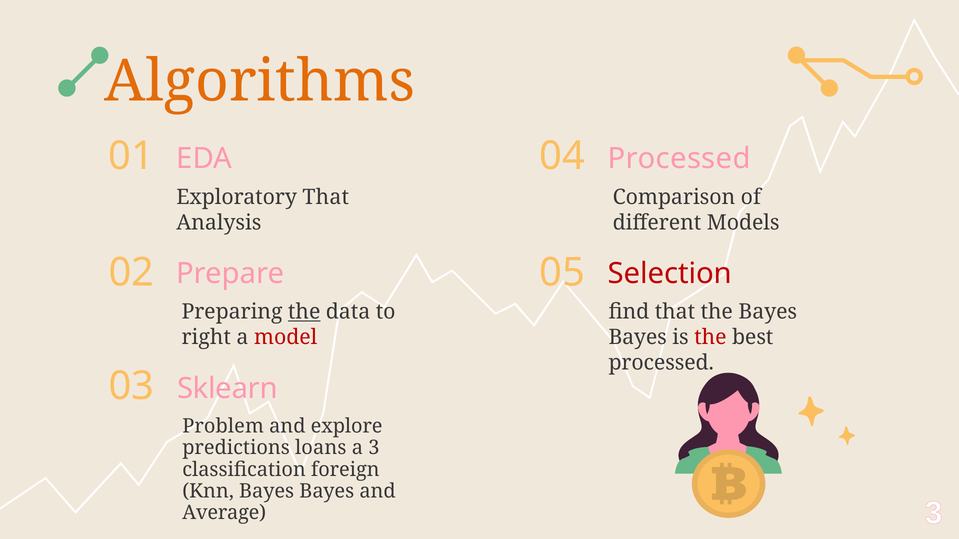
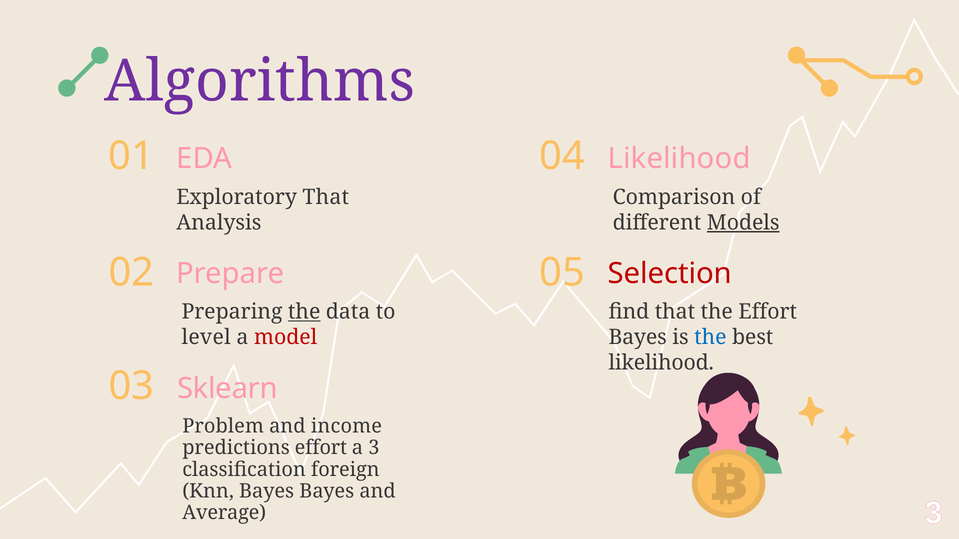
Algorithms colour: orange -> purple (260, 82)
Processed: Processed -> Likelihood (679, 159)
Models underline: none -> present (743, 223)
the Bayes: Bayes -> Effort (768, 312)
right: right -> level (206, 338)
the colour: red -> blue (710, 338)
processed: processed -> likelihood (661, 363)
explore: explore -> income (346, 427)
predictions loans: loans -> effort (321, 448)
